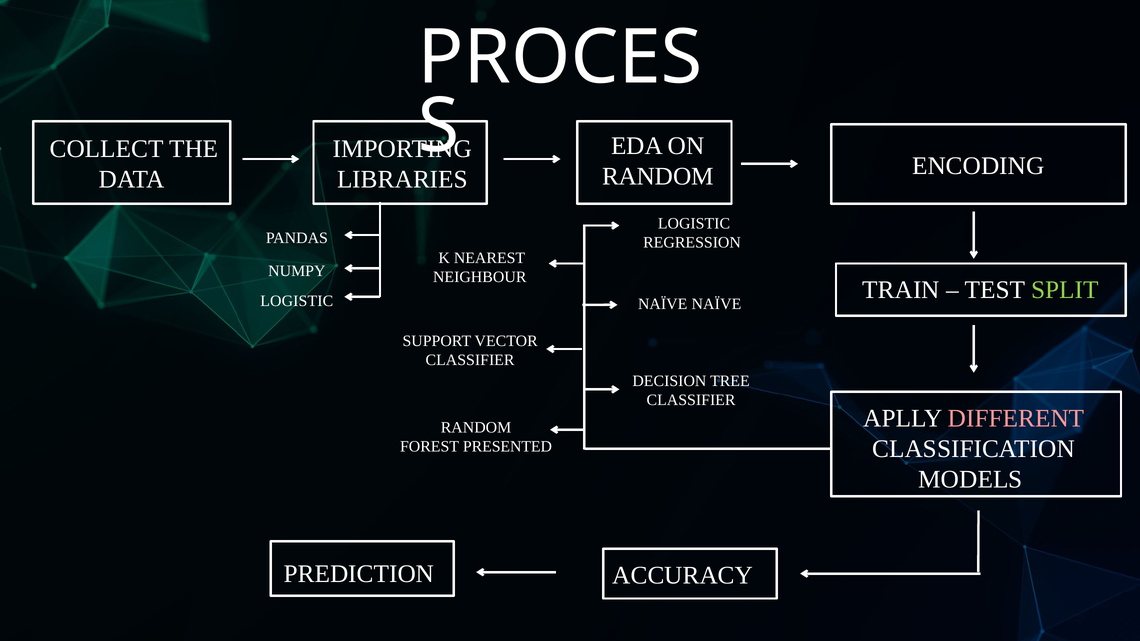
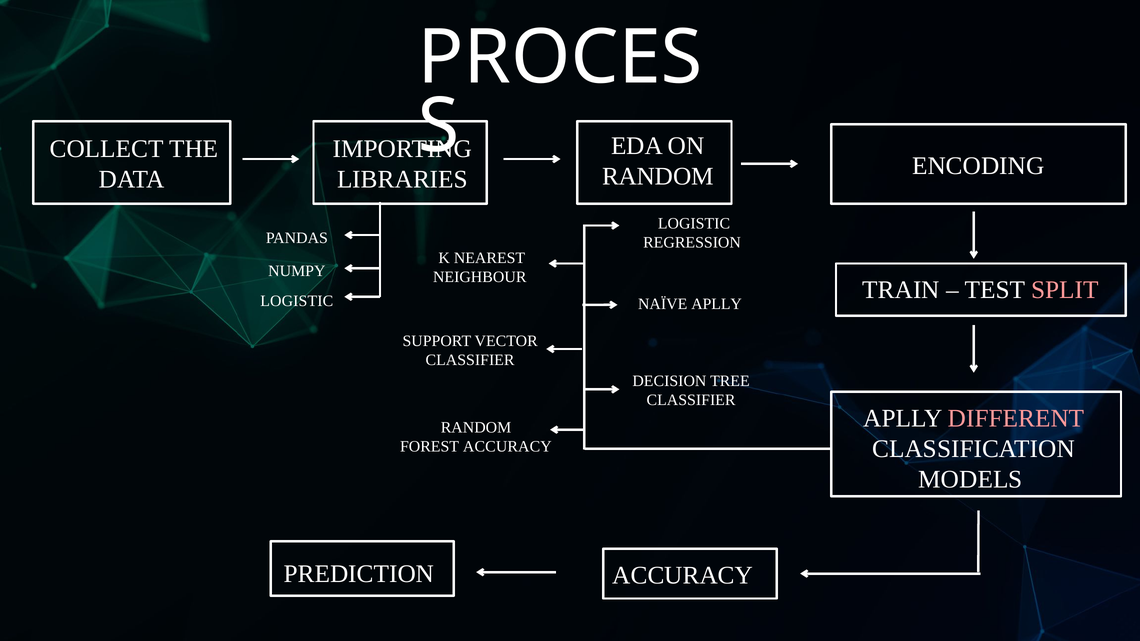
SPLIT colour: light green -> pink (1065, 290)
NAÏVE NAÏVE: NAÏVE -> APLLY (717, 304)
FOREST PRESENTED: PRESENTED -> ACCURACY (507, 447)
